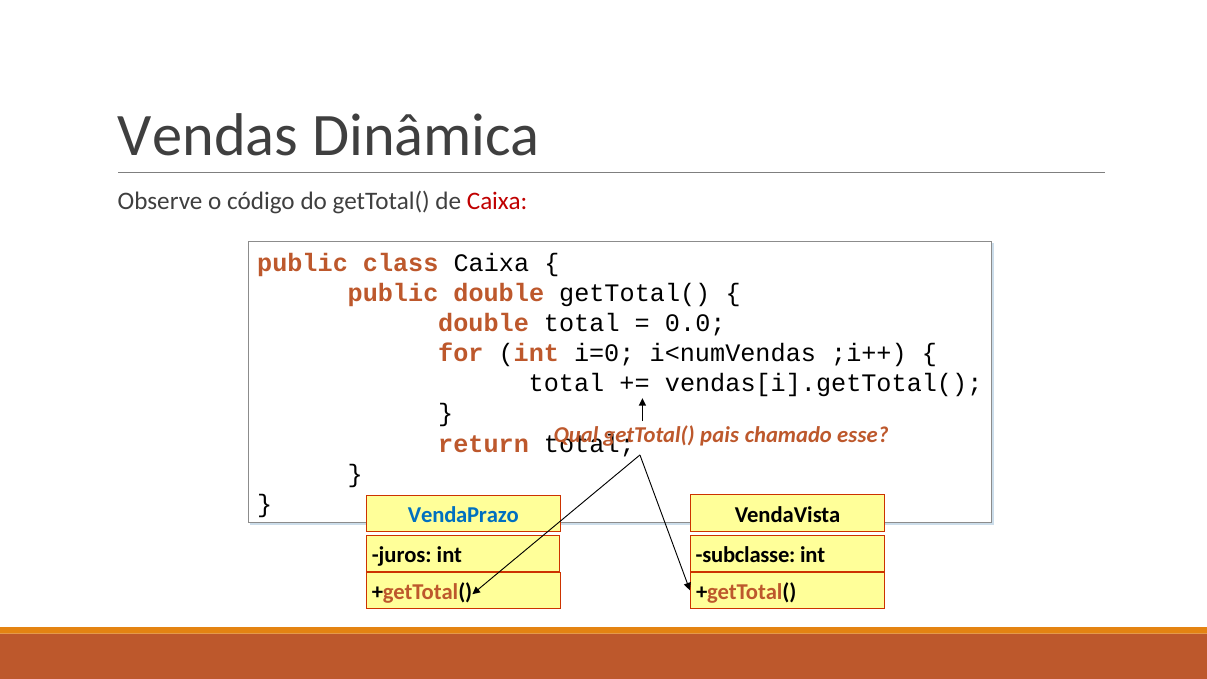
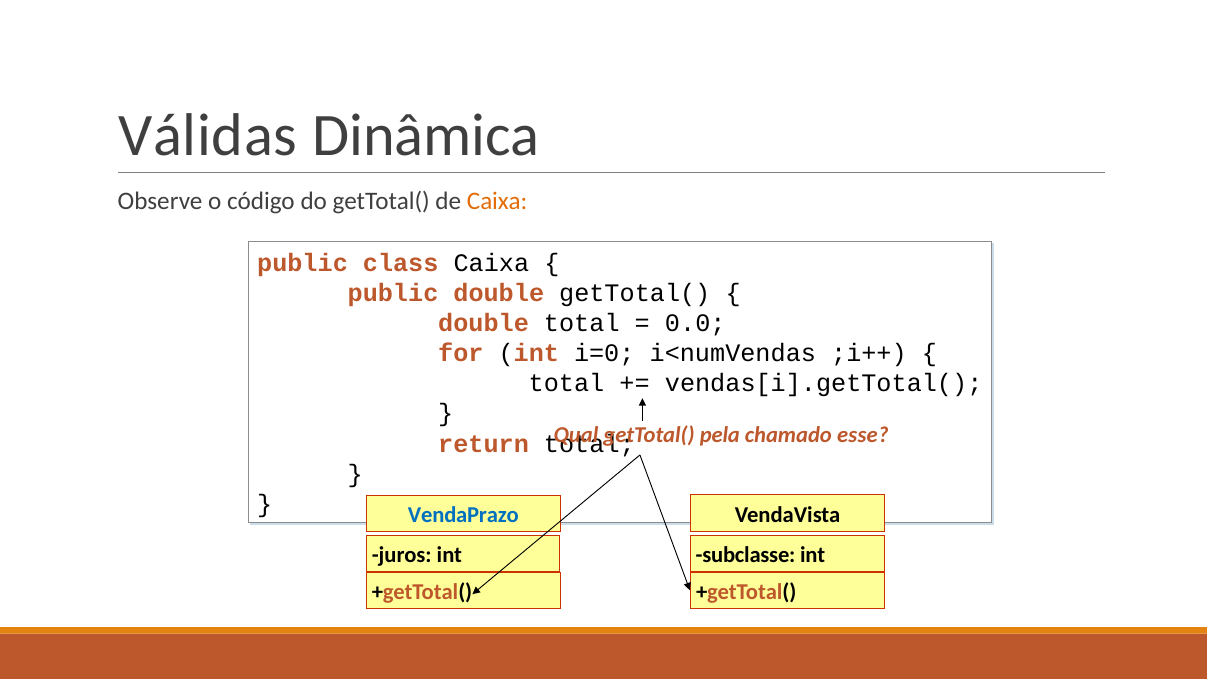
Vendas: Vendas -> Válidas (208, 135)
Caixa colour: red -> orange (497, 201)
pais: pais -> pela (720, 435)
